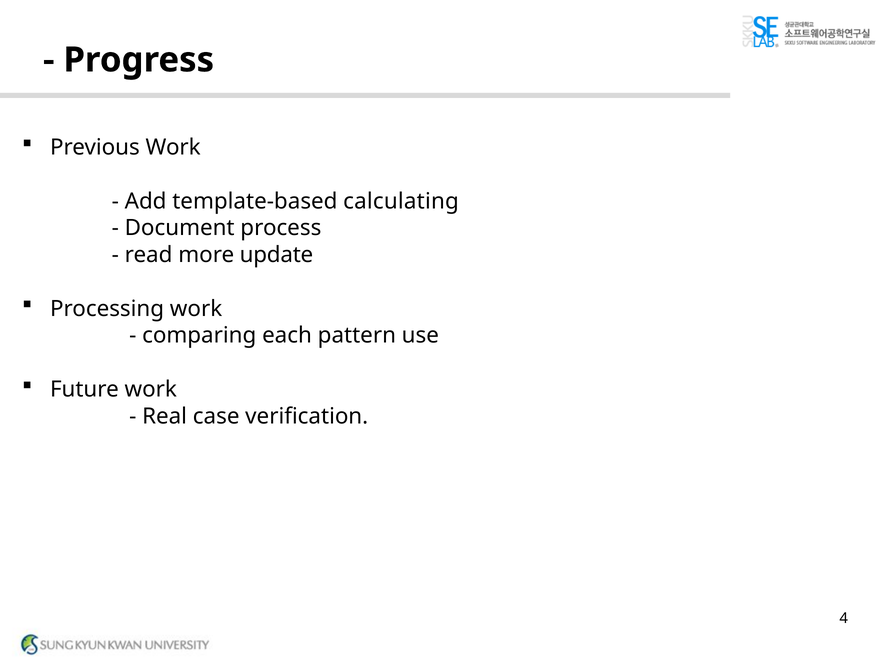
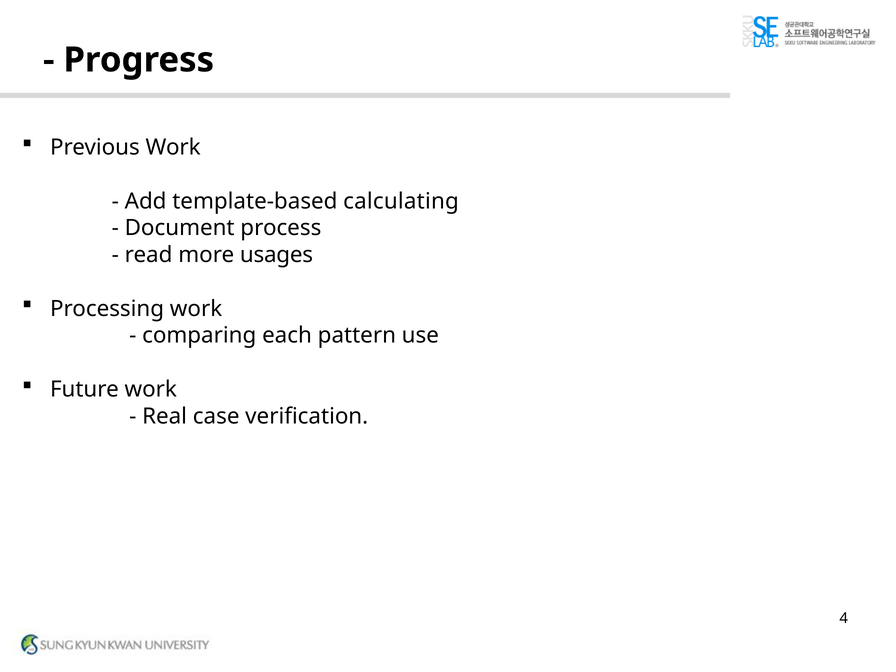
update: update -> usages (276, 255)
